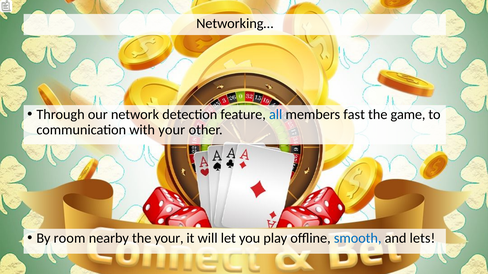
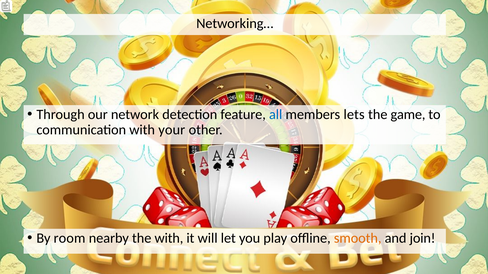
fast: fast -> lets (354, 115)
the your: your -> with (169, 239)
smooth colour: blue -> orange (358, 239)
lets: lets -> join (423, 239)
